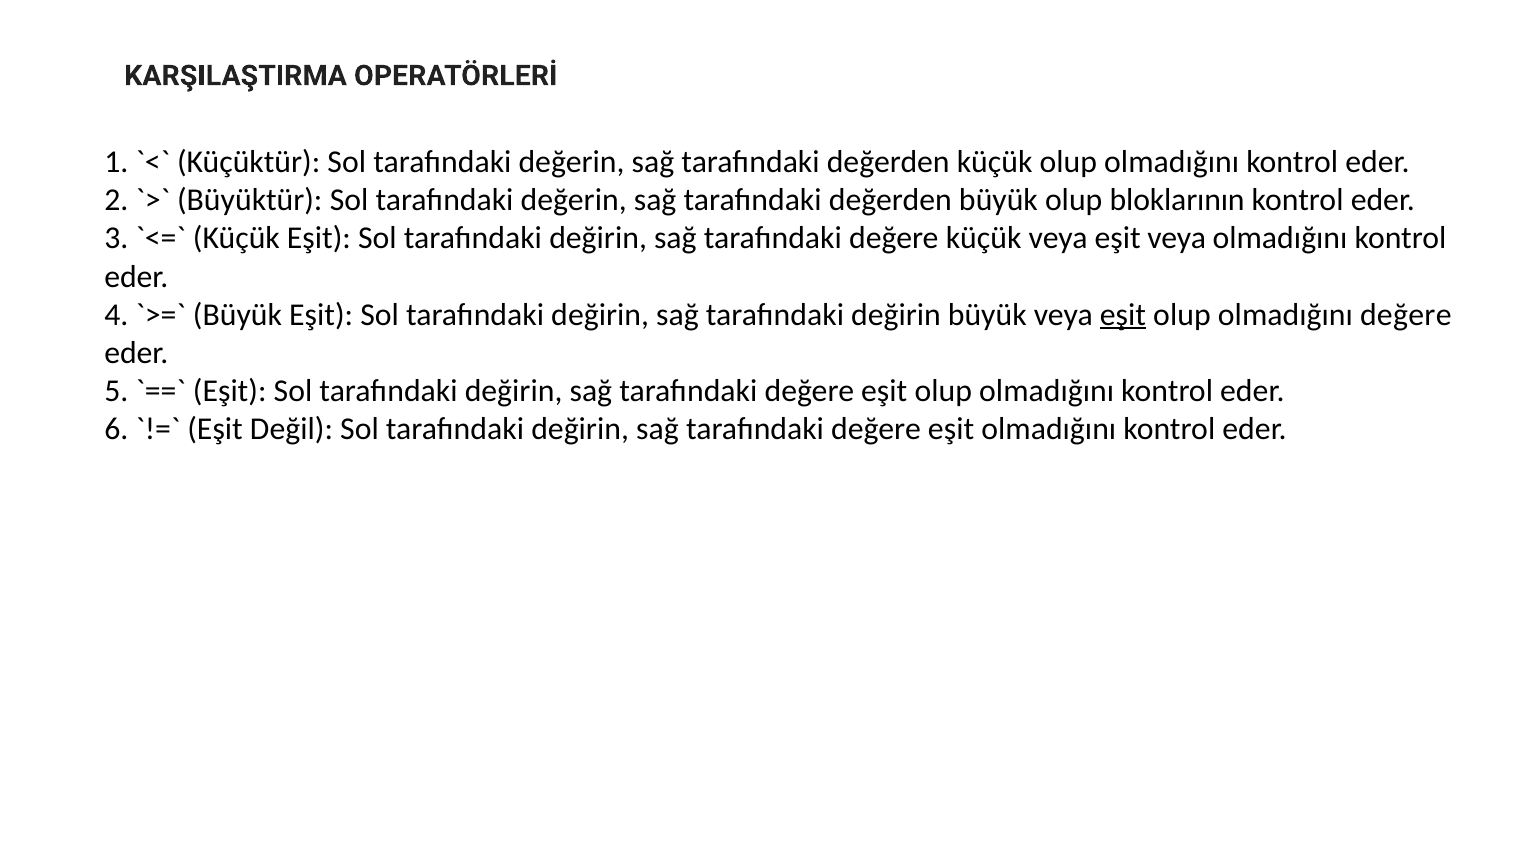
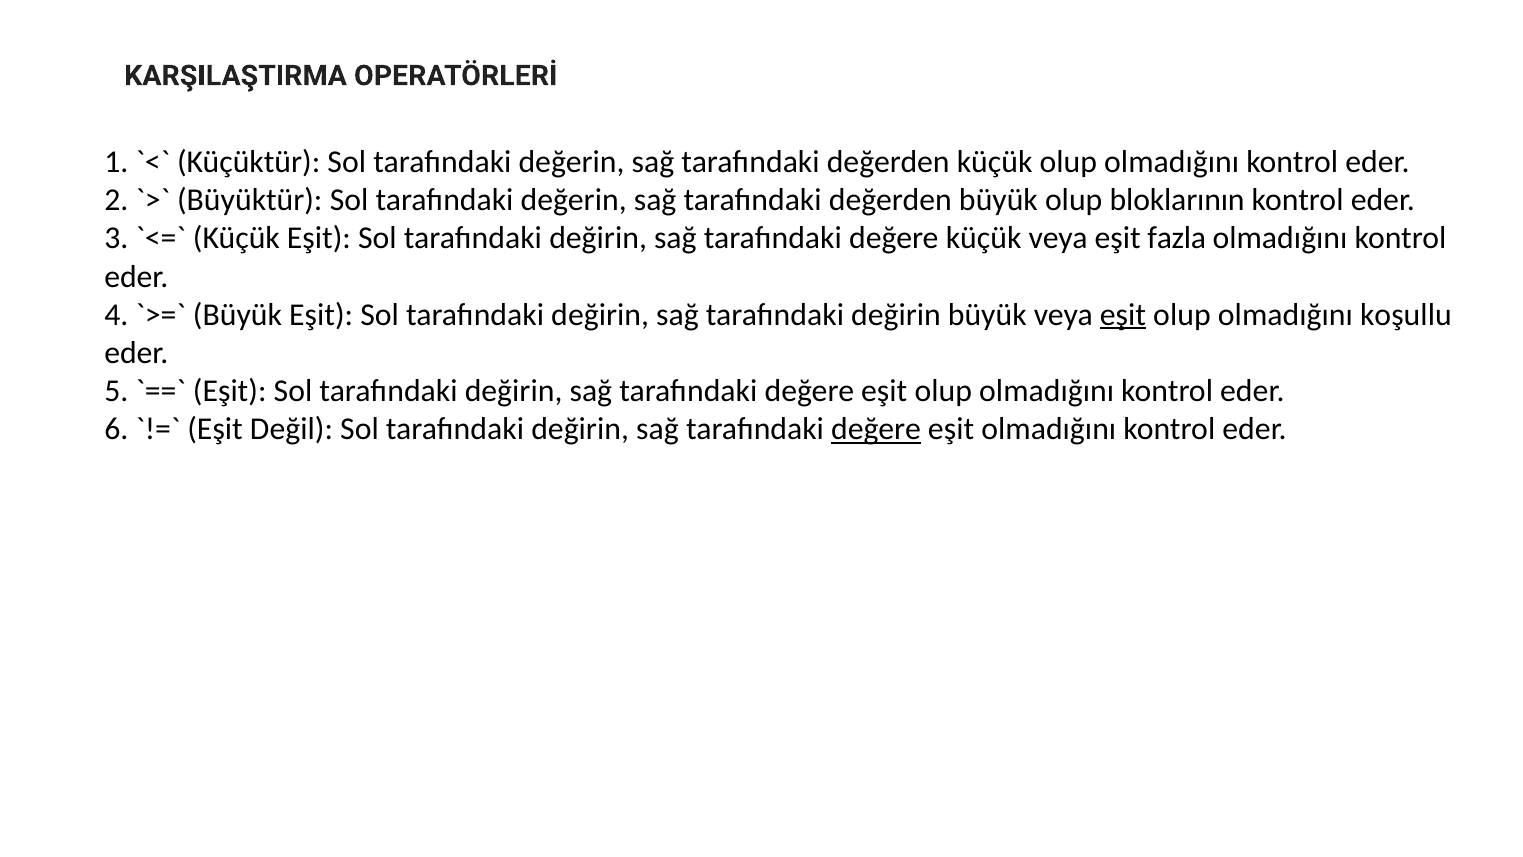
eşit veya: veya -> fazla (1177, 238)
olmadığını değere: değere -> koşullu (1406, 315)
değere underline: none -> present (876, 429)
